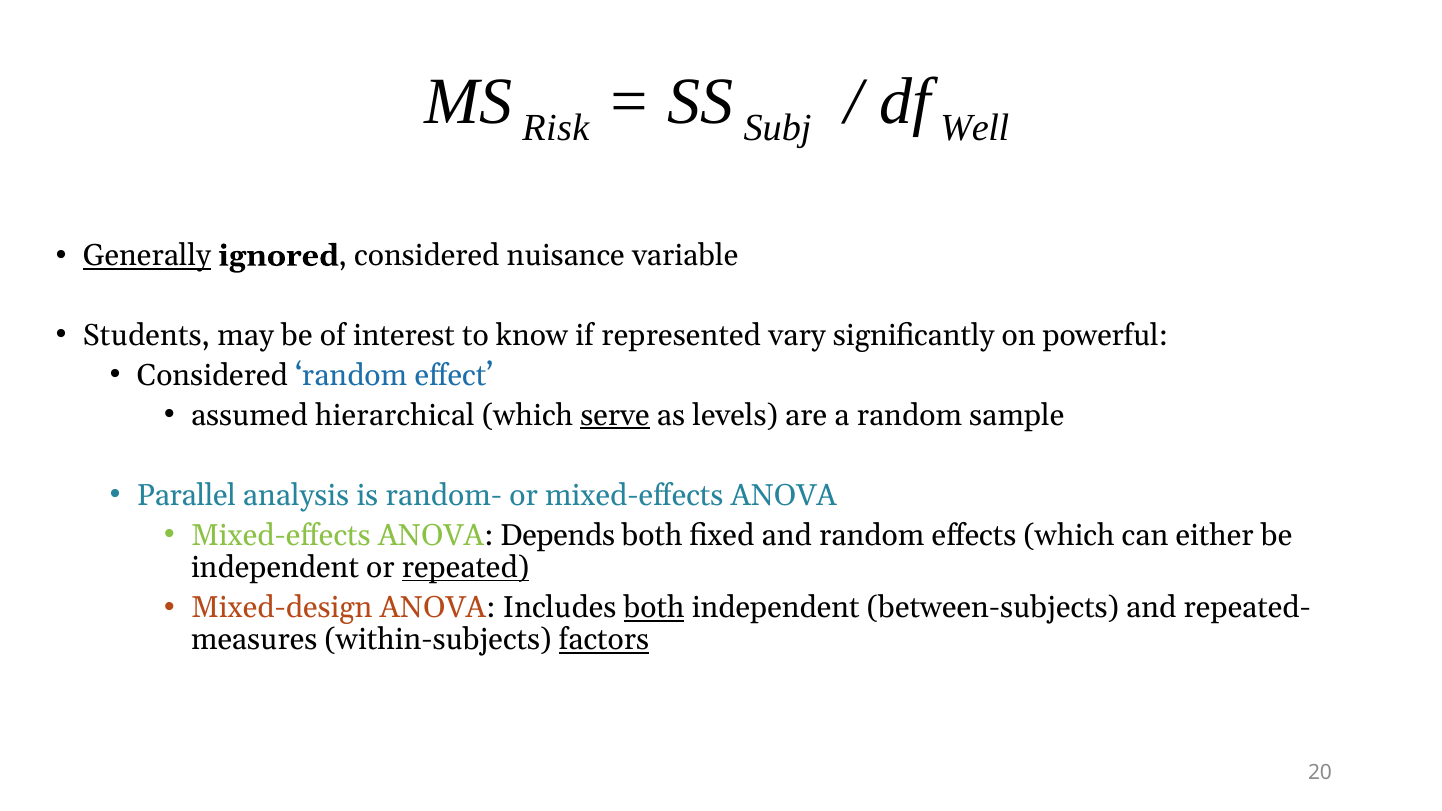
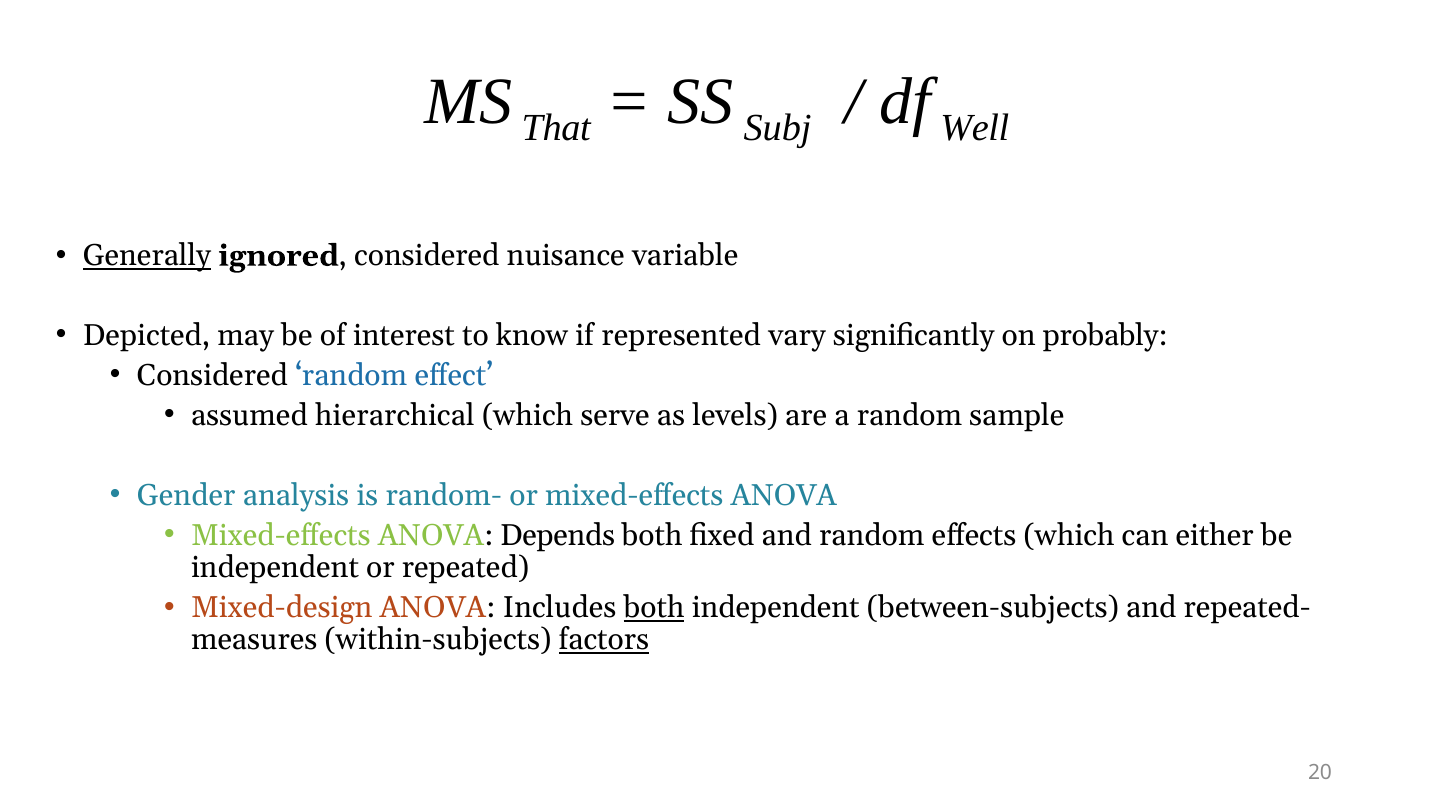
Risk: Risk -> That (556, 127)
Students: Students -> Depicted (147, 335)
powerful: powerful -> probably (1105, 335)
serve underline: present -> none (615, 415)
Parallel: Parallel -> Gender (186, 495)
repeated underline: present -> none (465, 568)
